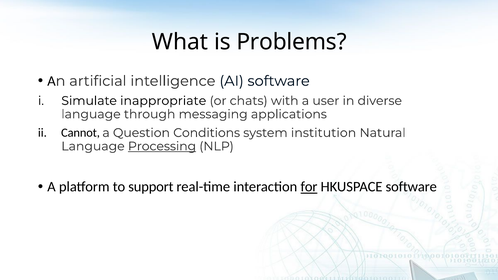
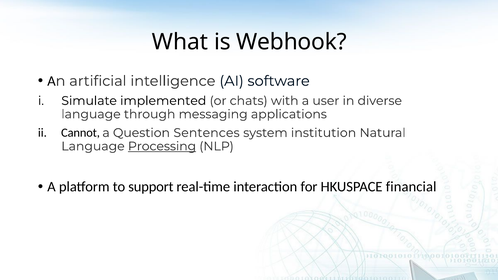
Problems: Problems -> Webhook (291, 42)
inappropriate: inappropriate -> implemented (163, 101)
Conditions: Conditions -> Sentences (207, 133)
for underline: present -> none (309, 187)
HKUSPACE software: software -> financial (411, 187)
